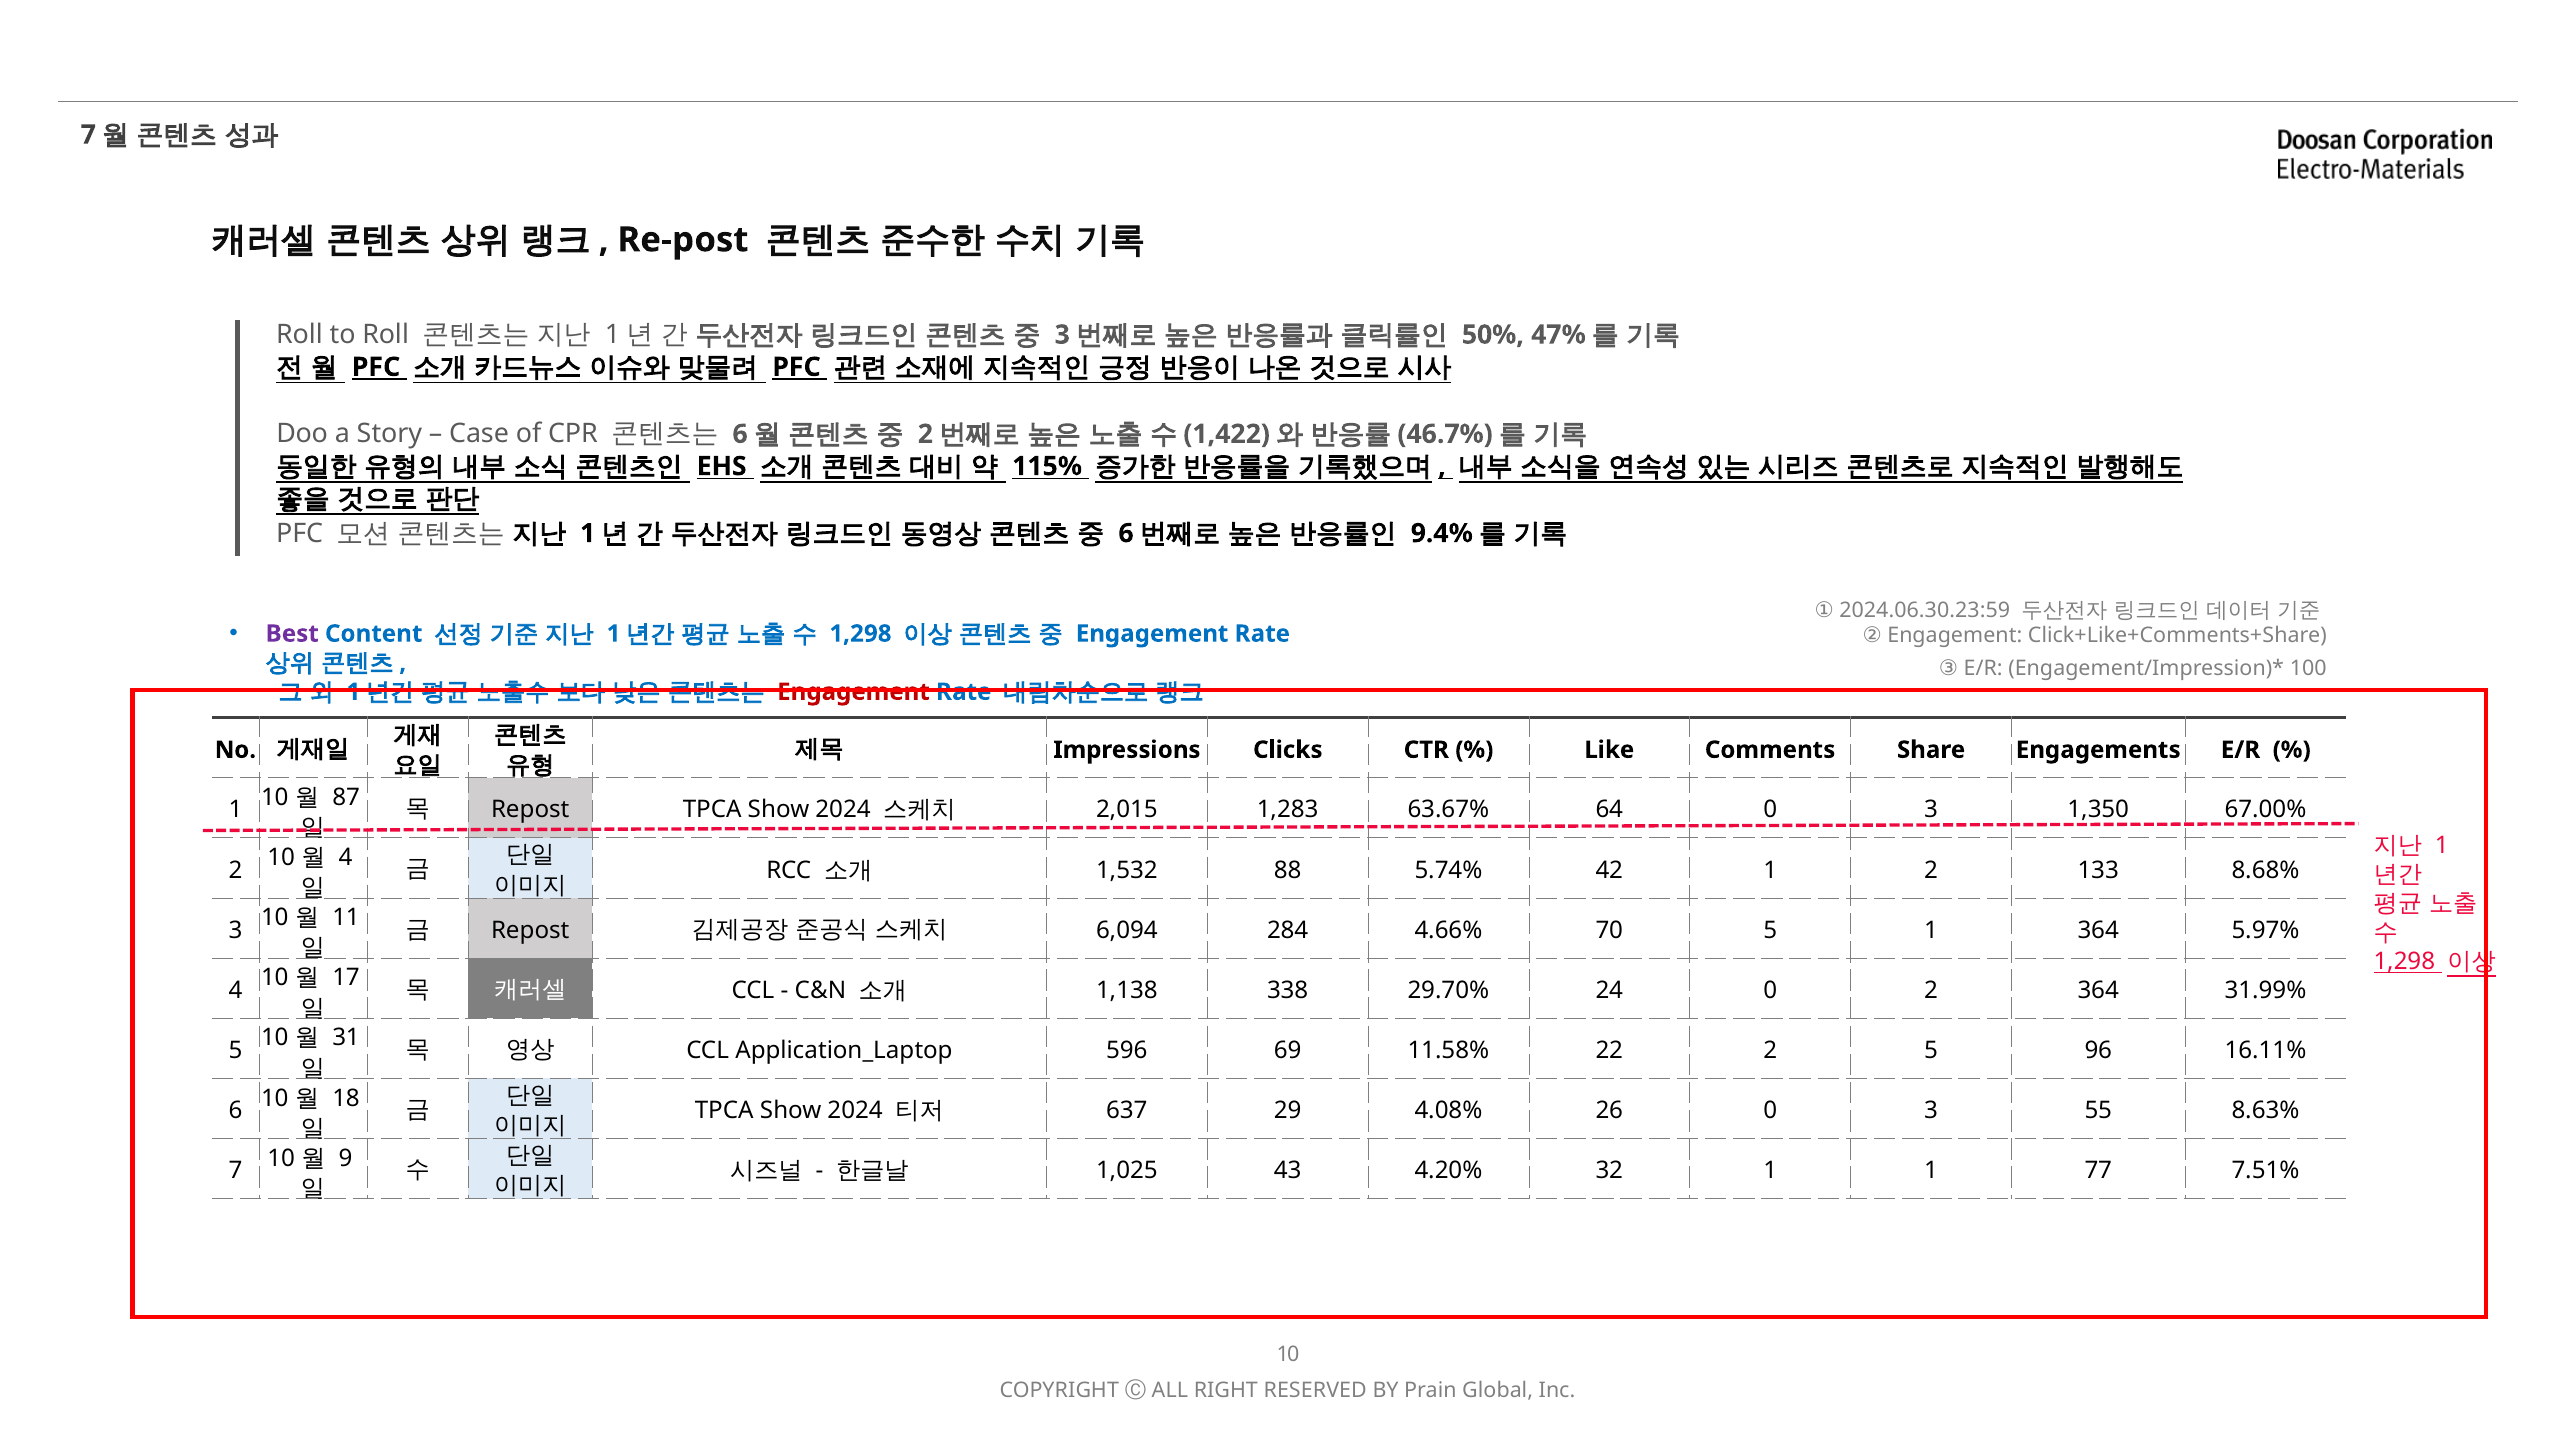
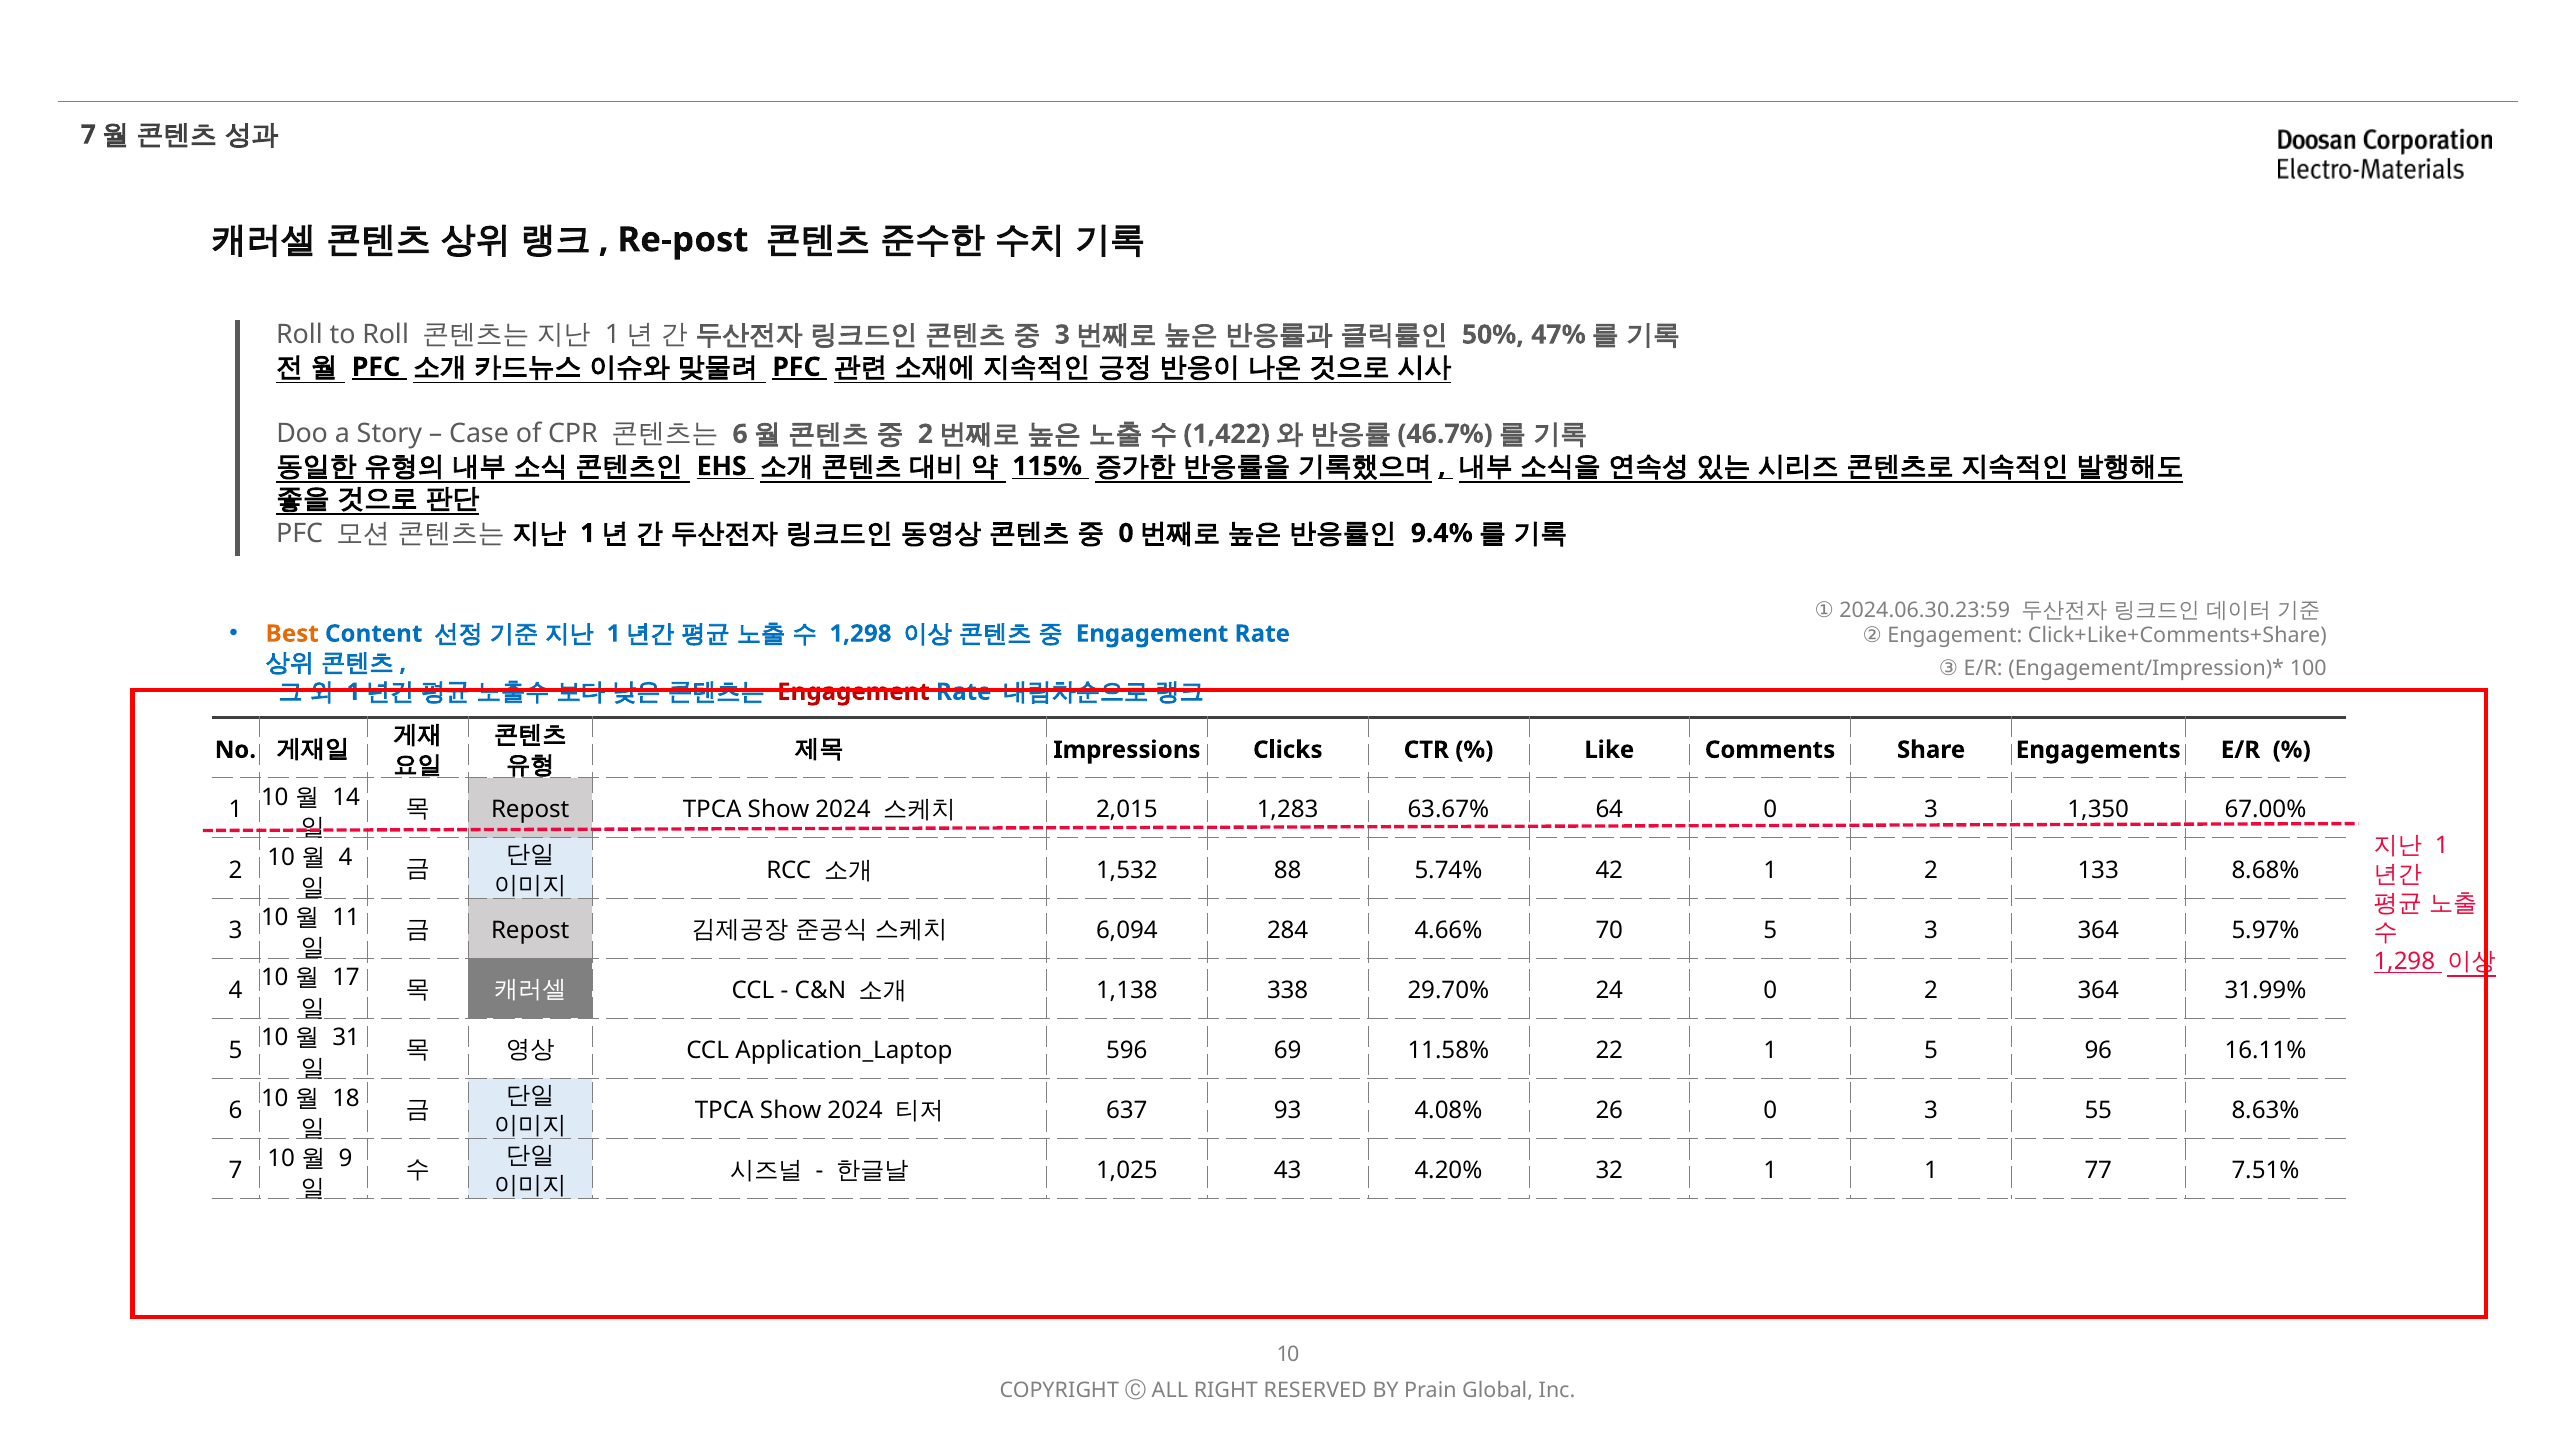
6: 6 -> 0 (1126, 533)
Best colour: purple -> orange (292, 634)
87: 87 -> 14 (346, 797)
5 1: 1 -> 3 (1931, 930)
22 2: 2 -> 1 (1770, 1051)
29: 29 -> 93 (1288, 1111)
